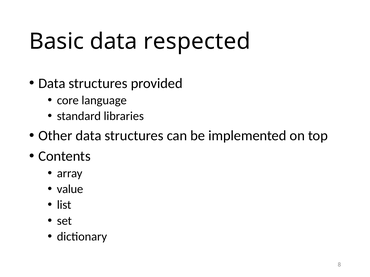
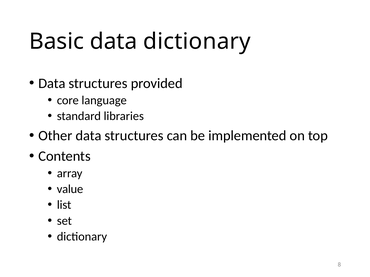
data respected: respected -> dictionary (197, 41)
